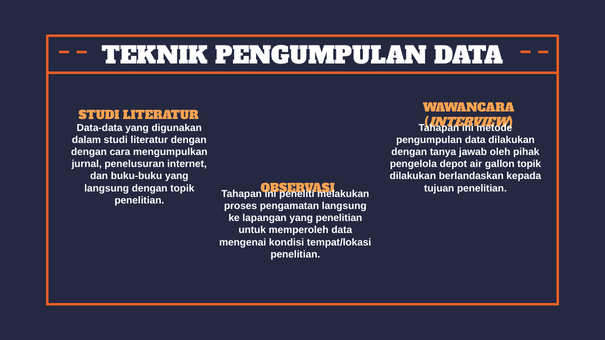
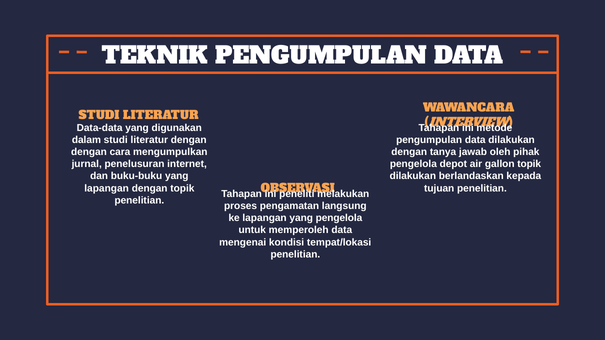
langsung: langsung -> lapangan (107, 188)
yang penelitian: penelitian -> pengelola (339, 218)
